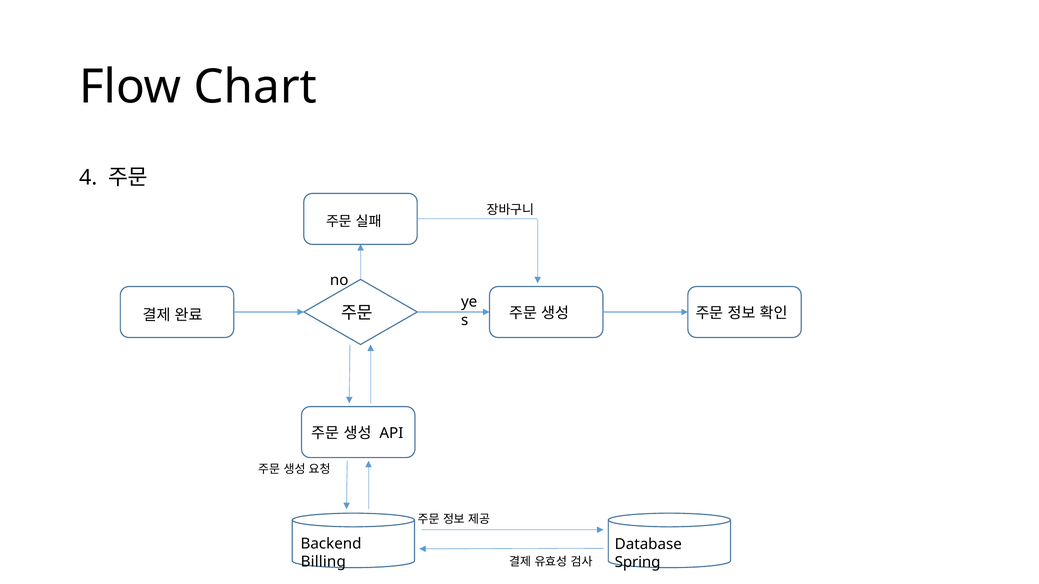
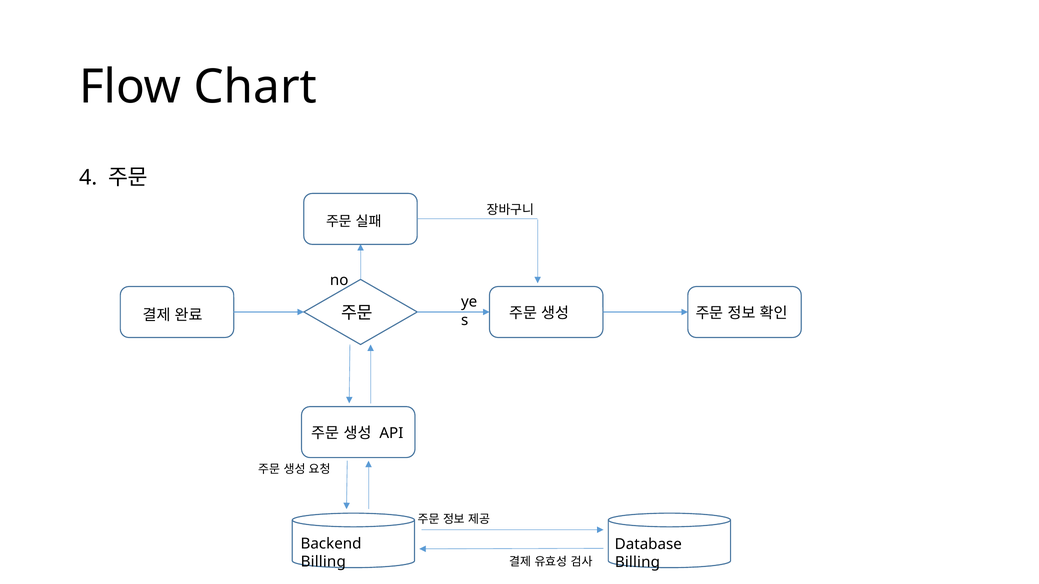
Spring: Spring -> Billing (637, 563)
